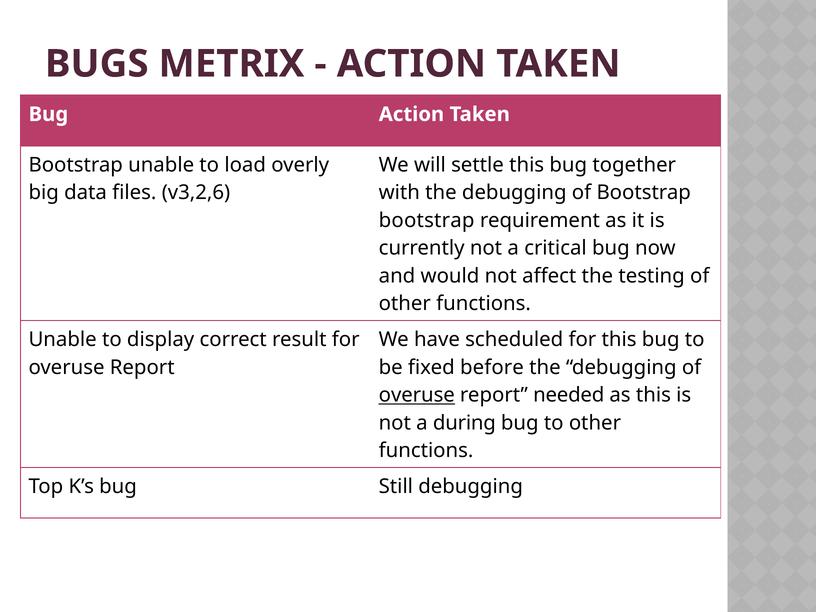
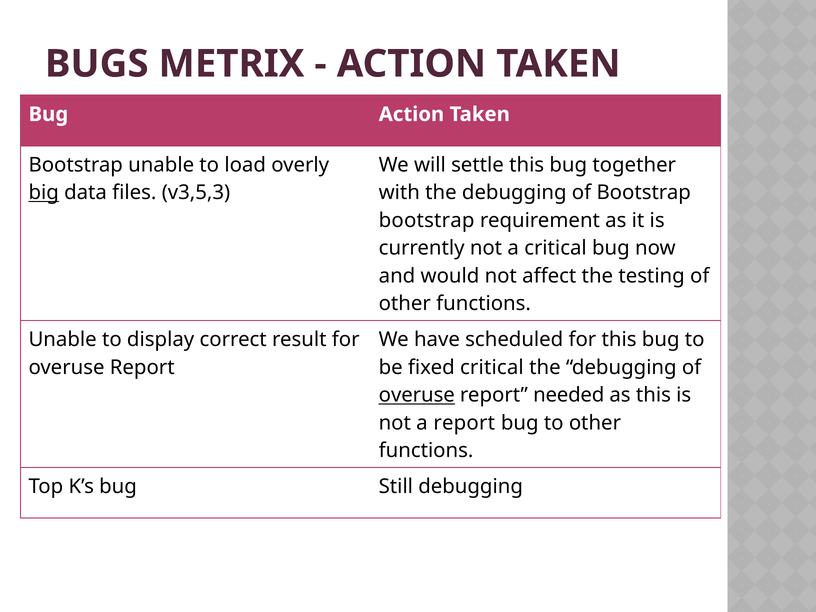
big underline: none -> present (44, 193)
v3,2,6: v3,2,6 -> v3,5,3 (196, 193)
fixed before: before -> critical (492, 367)
a during: during -> report (464, 423)
